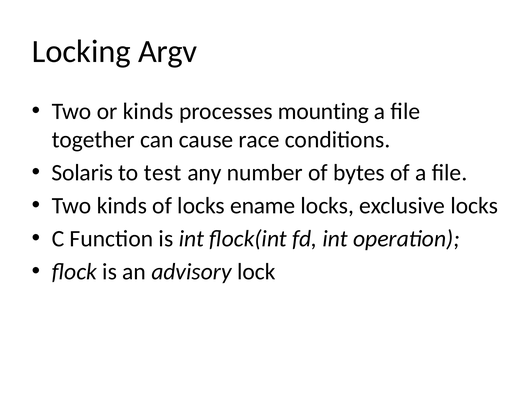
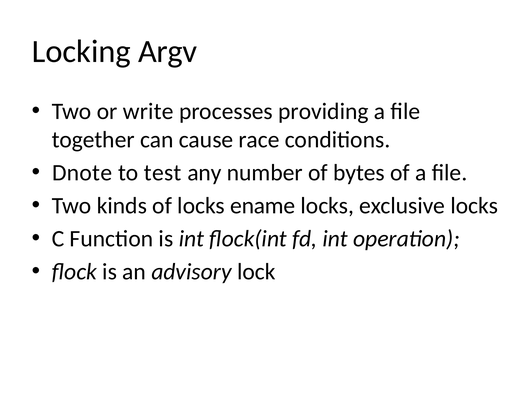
or kinds: kinds -> write (148, 111)
mounting: mounting -> providing (323, 111)
Solaris: Solaris -> Dnote (82, 173)
